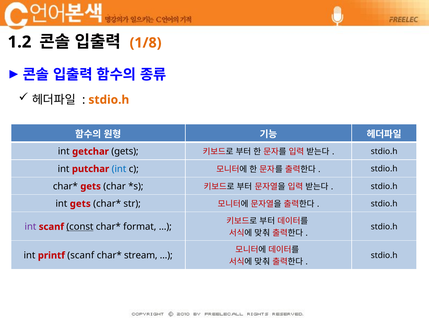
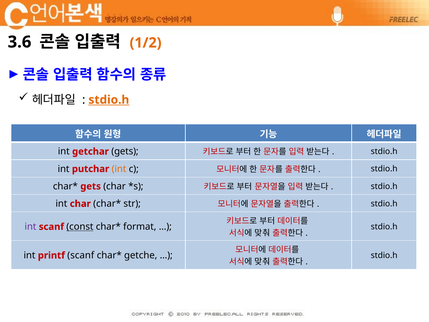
1.2: 1.2 -> 3.6 (19, 42)
1/8: 1/8 -> 1/2 (146, 43)
stdio.h underline: none -> present (109, 100)
int colour: blue -> orange (119, 169)
int gets: gets -> char (80, 204)
stream: stream -> getche (141, 255)
